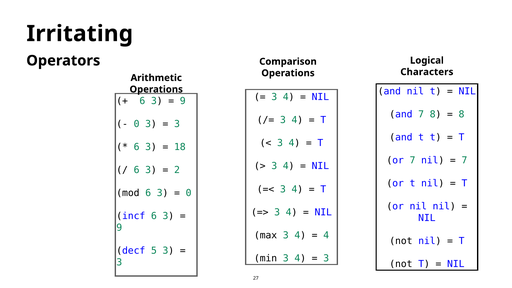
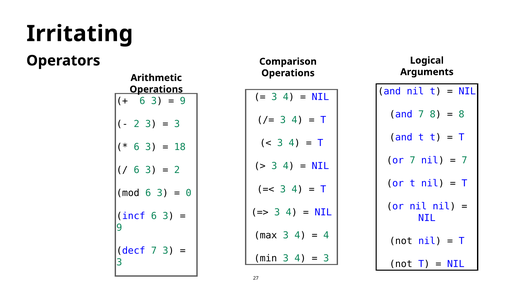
Characters: Characters -> Arguments (427, 72)
0: 0 -> 2 (137, 124)
decf 5: 5 -> 7 (154, 251)
